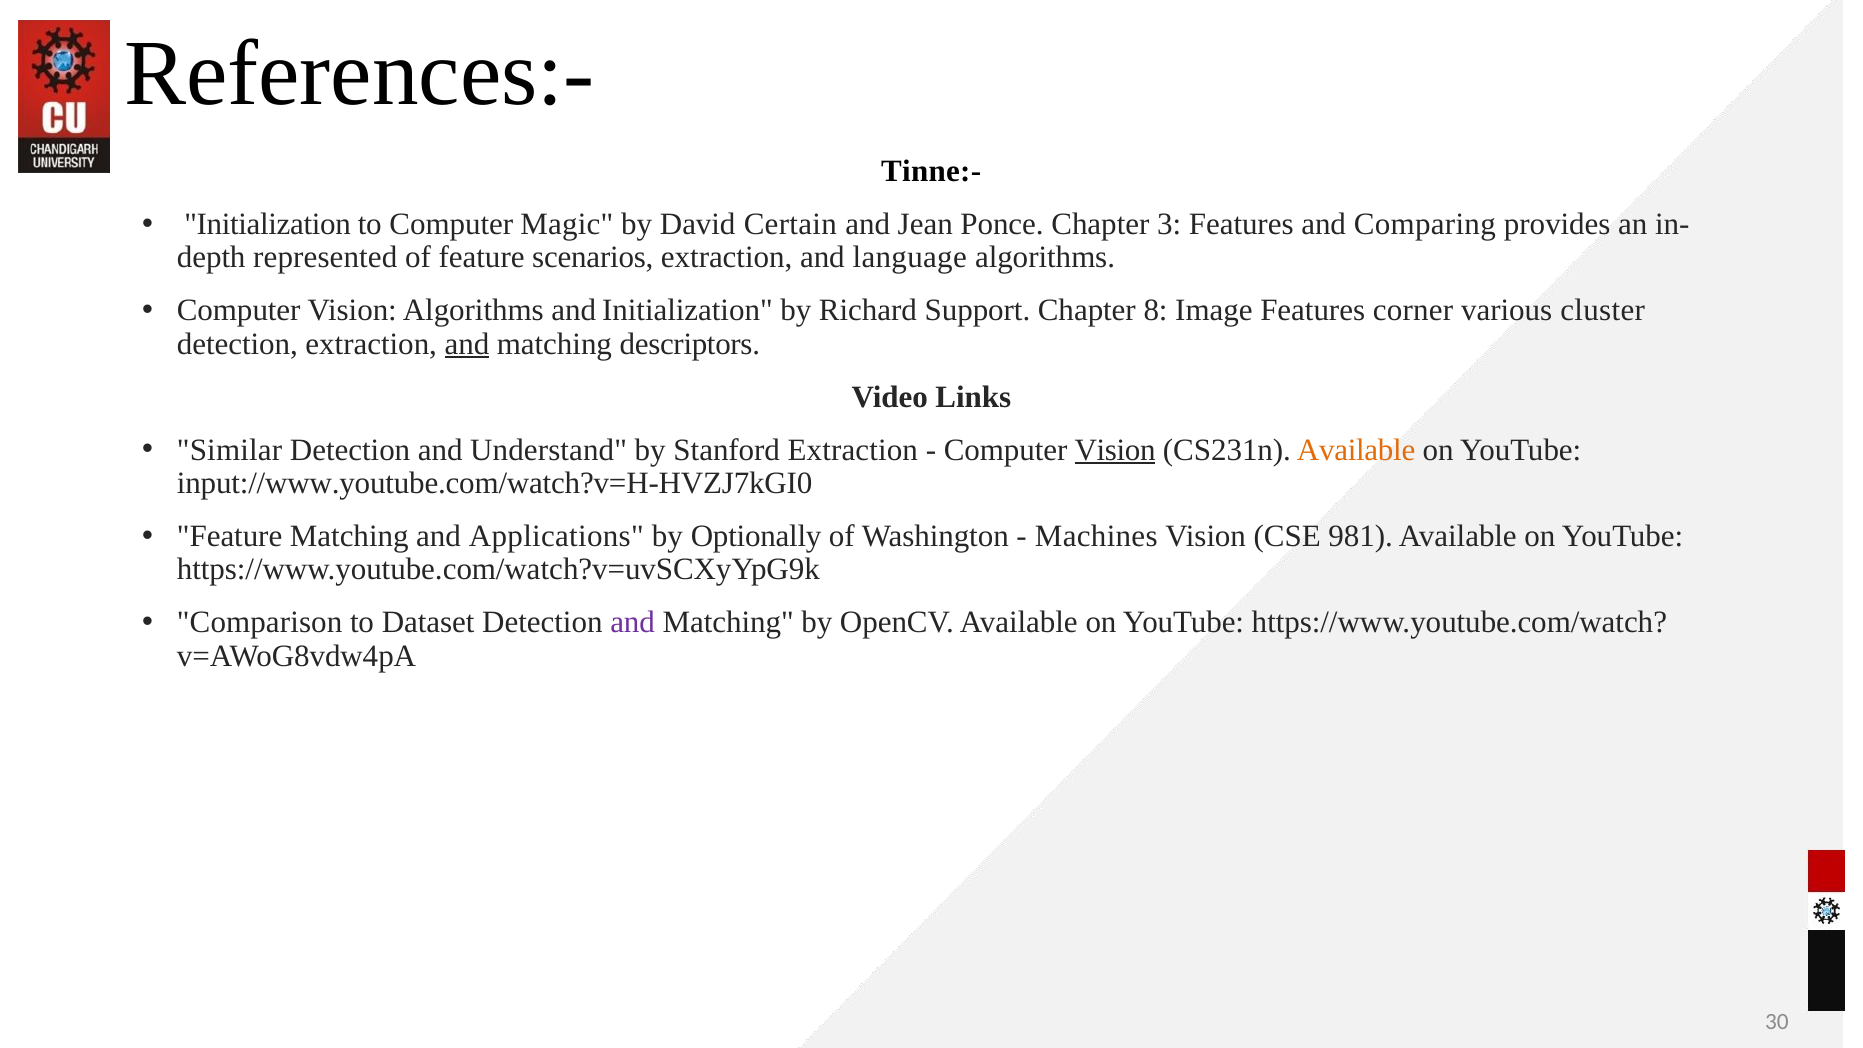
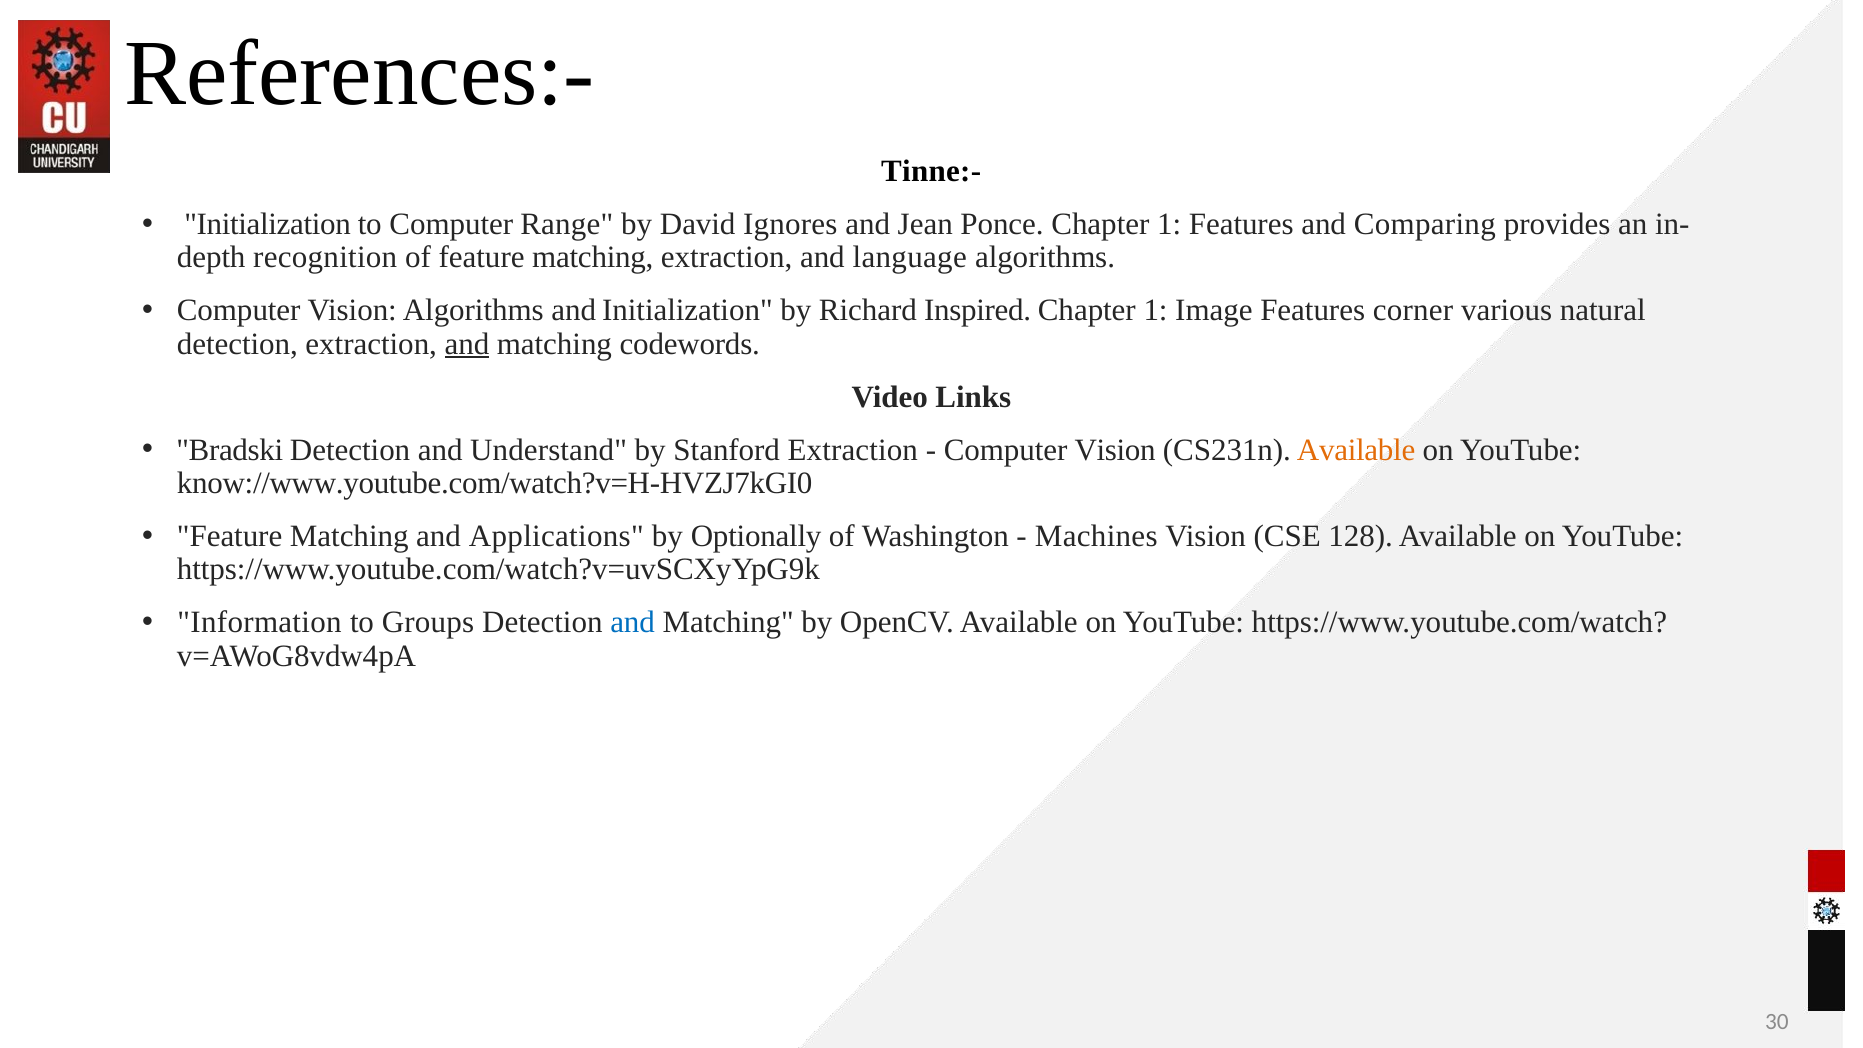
Magic: Magic -> Range (567, 224)
Certain: Certain -> Ignores (790, 224)
Ponce Chapter 3: 3 -> 1 (1169, 224)
represented: represented -> recognition (325, 258)
of feature scenarios: scenarios -> matching (593, 258)
Support: Support -> Inspired (978, 311)
8: 8 -> 1 (1156, 311)
cluster: cluster -> natural (1603, 311)
descriptors: descriptors -> codewords (690, 344)
Similar: Similar -> Bradski (230, 450)
Vision underline: present -> none (1115, 450)
input://www.youtube.com/watch?v=H-HVZJ7kGI0: input://www.youtube.com/watch?v=H-HVZJ7kGI0 -> know://www.youtube.com/watch?v=H-HVZJ7kGI0 (495, 483)
981: 981 -> 128 (1361, 536)
Comparison: Comparison -> Information (260, 622)
Dataset: Dataset -> Groups (428, 622)
and colour: purple -> blue (633, 622)
